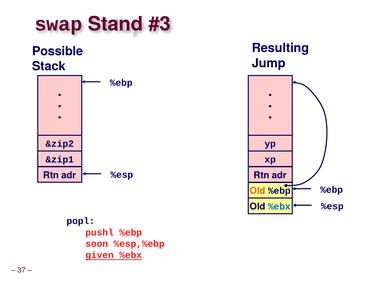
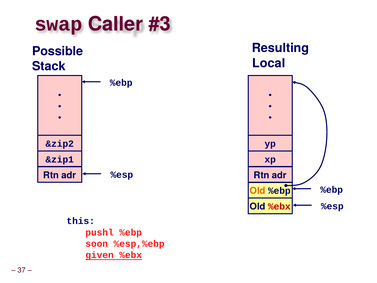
Stand: Stand -> Caller (115, 24)
Jump: Jump -> Local (269, 63)
%ebx colour: blue -> red (279, 206)
popl: popl -> this (81, 221)
